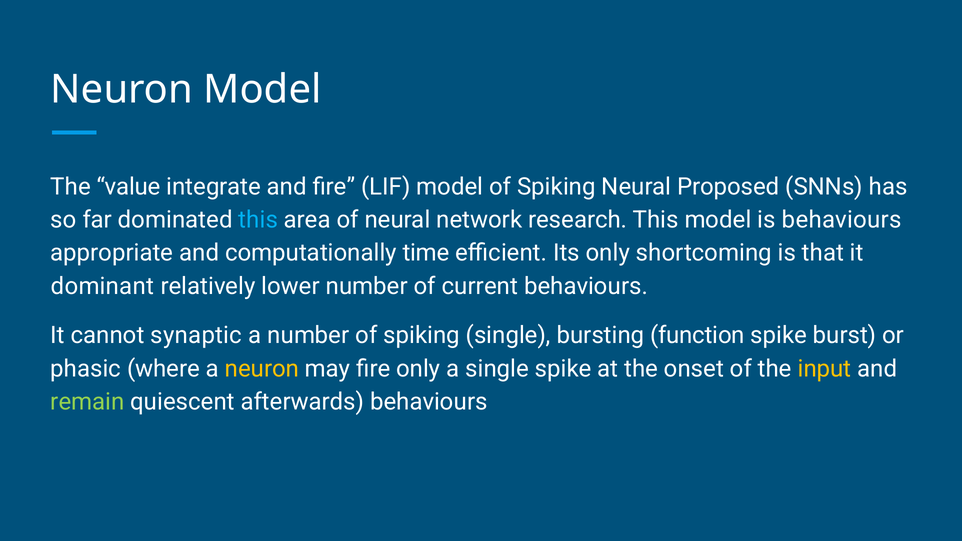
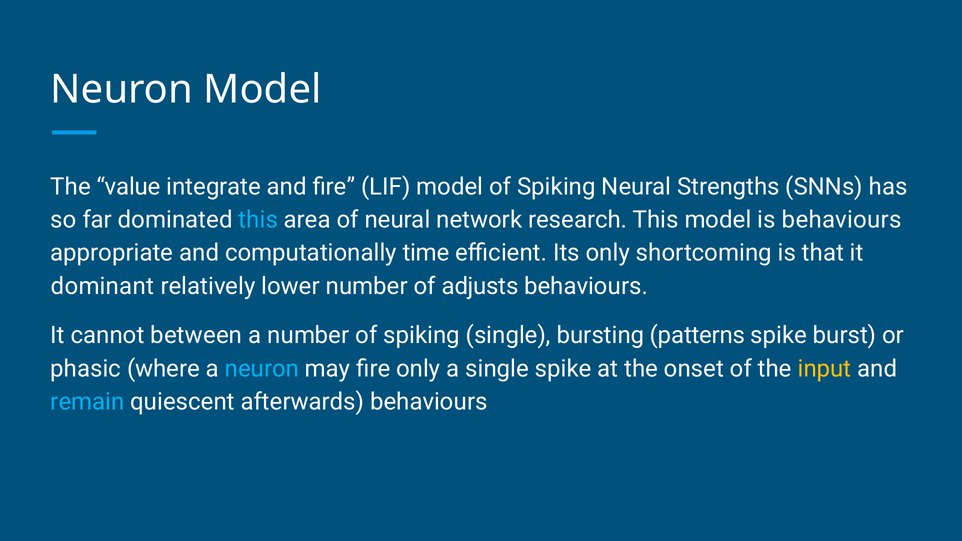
Proposed: Proposed -> Strengths (728, 187)
current: current -> adjusts (480, 286)
synaptic: synaptic -> between (196, 336)
function: function -> patterns (698, 336)
neuron colour: yellow -> light blue (262, 369)
remain colour: light green -> light blue (87, 402)
